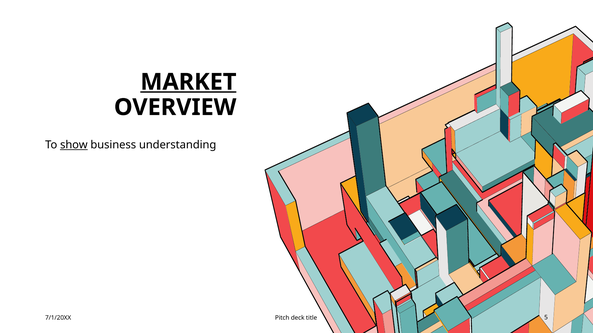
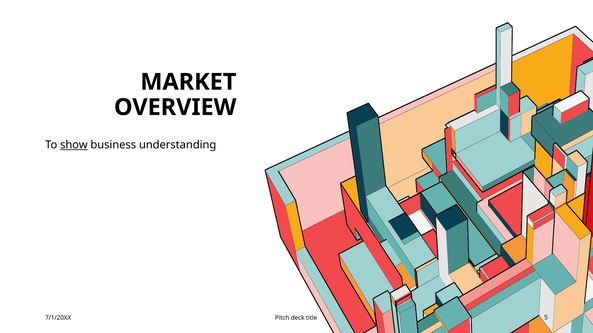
MARKET underline: present -> none (188, 82)
